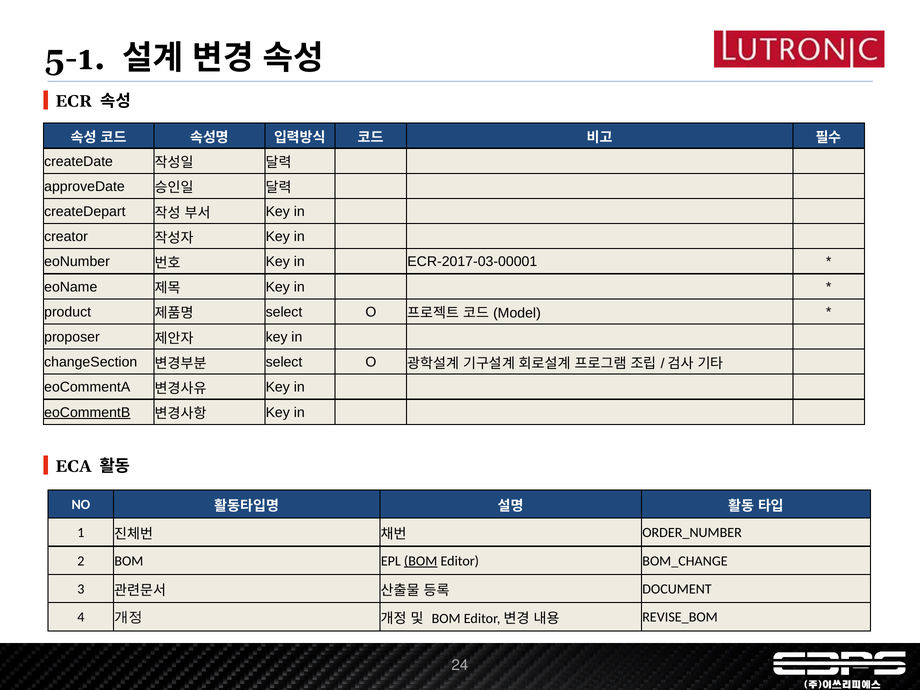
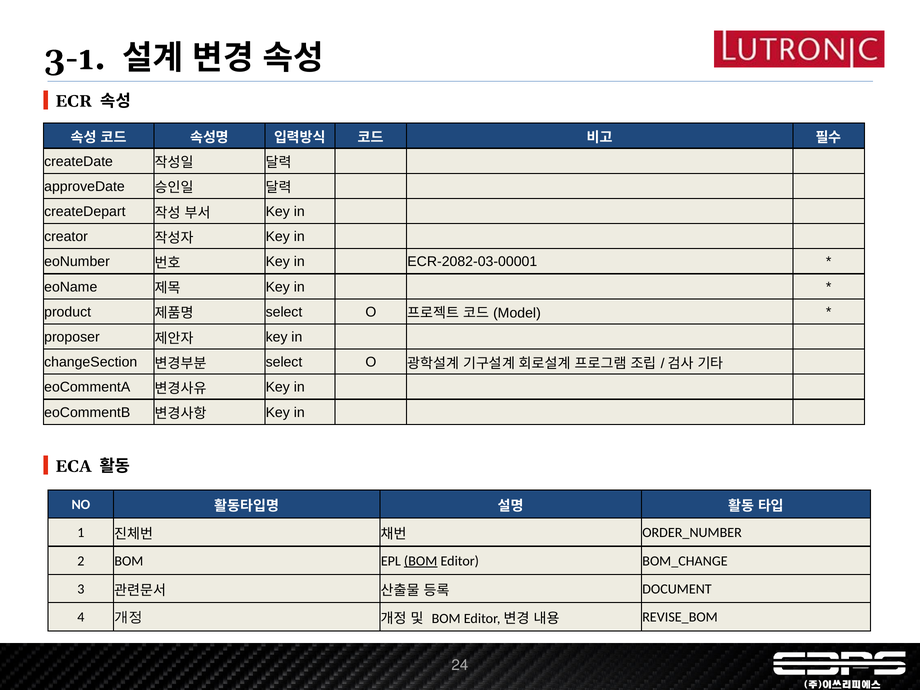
5-1: 5-1 -> 3-1 (75, 58)
ECR-2017-03-00001: ECR-2017-03-00001 -> ECR-2082-03-00001 (472, 262)
eoCommentB underline: present -> none (87, 412)
